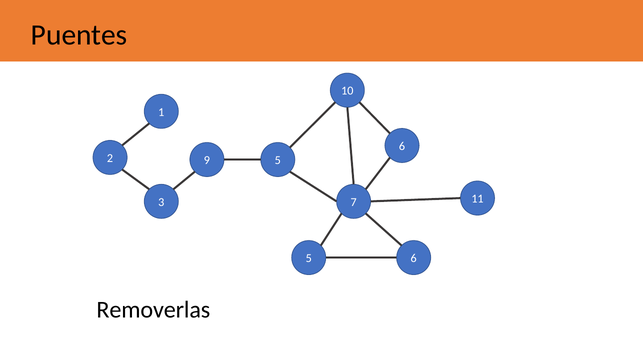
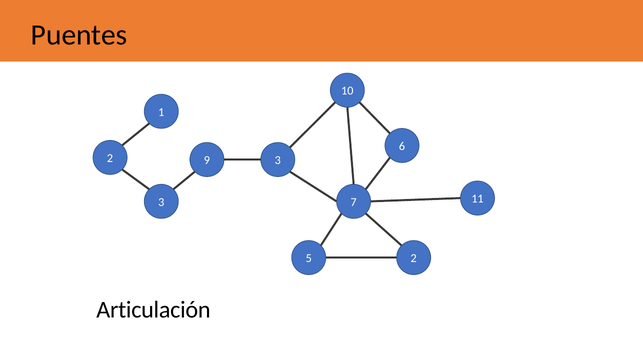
9 5: 5 -> 3 (278, 160)
5 6: 6 -> 2 (414, 258)
Removerlas: Removerlas -> Articulación (153, 310)
